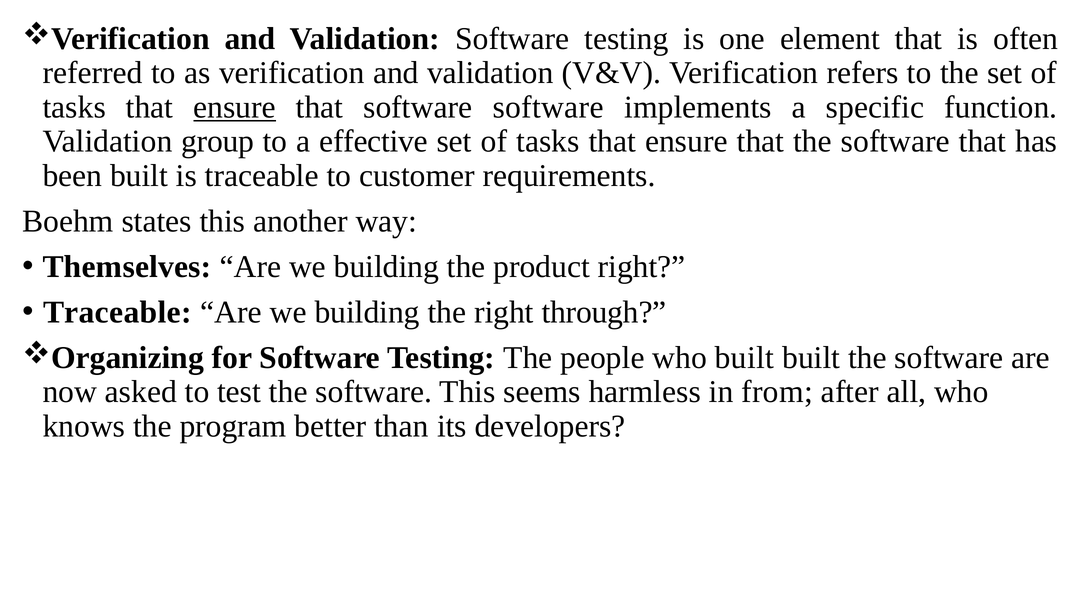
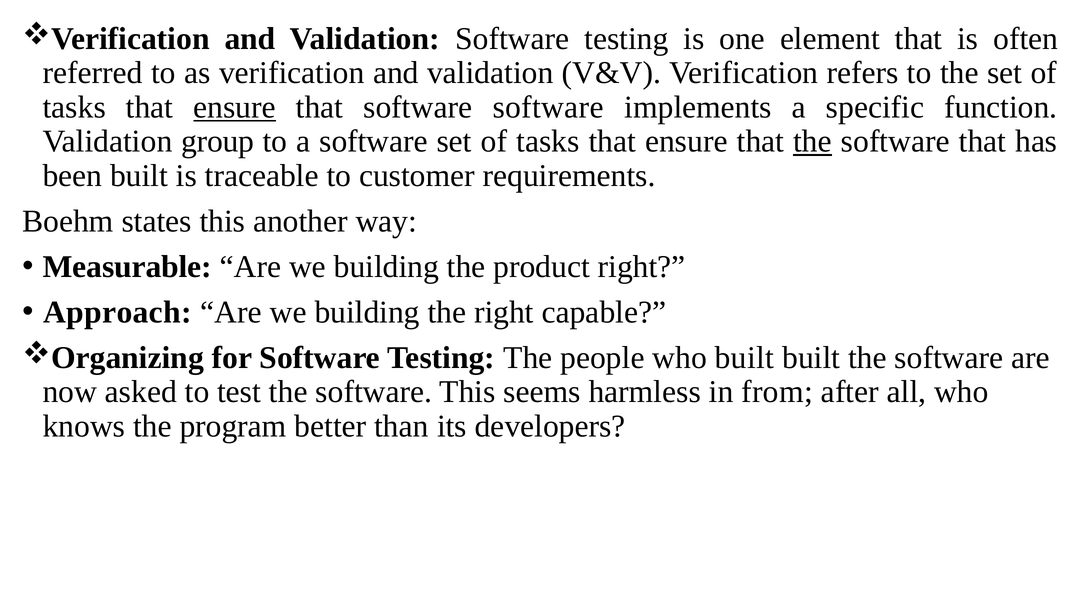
a effective: effective -> software (373, 141)
the underline: none -> present (813, 141)
Themselves: Themselves -> Measurable (127, 267)
Traceable: Traceable -> Approach (117, 312)
through: through -> capable (604, 312)
